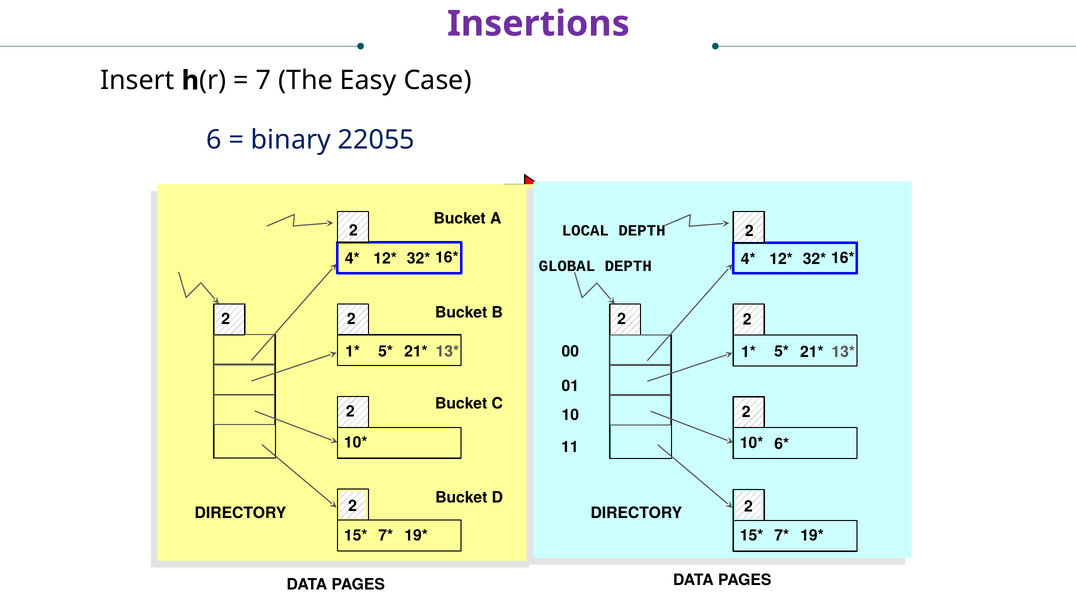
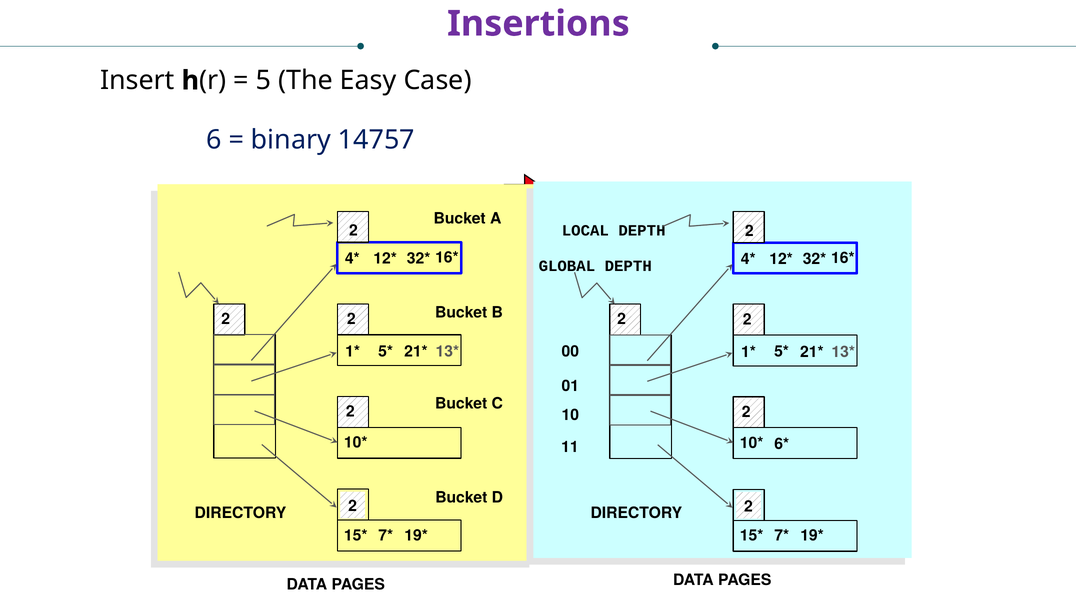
7: 7 -> 5 (263, 81)
22055: 22055 -> 14757 (376, 140)
